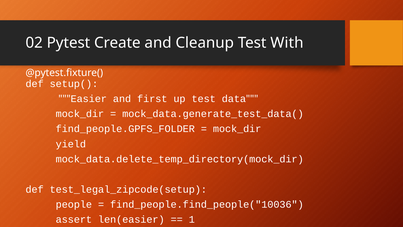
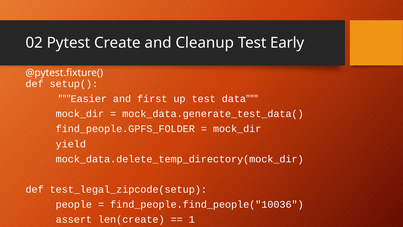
With: With -> Early (287, 43)
len(easier: len(easier -> len(create (131, 219)
